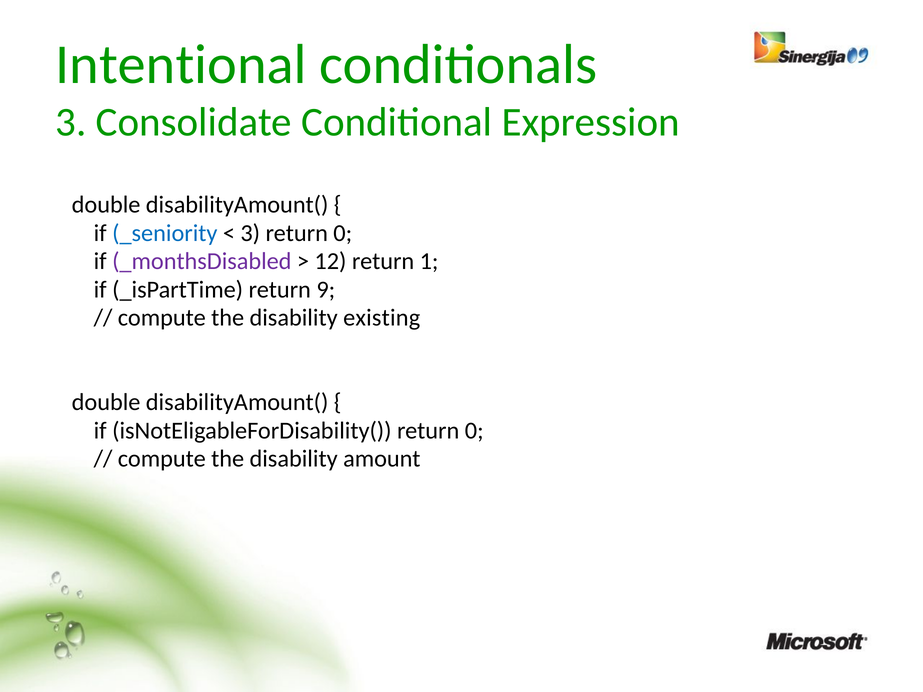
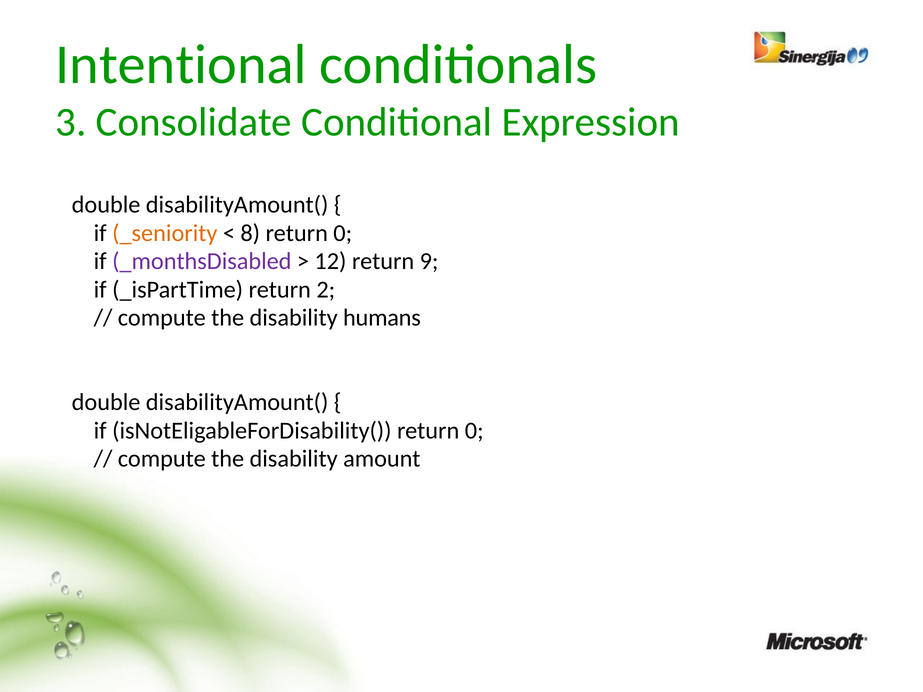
_seniority colour: blue -> orange (165, 233)
3: 3 -> 8 (250, 233)
1: 1 -> 9 (429, 261)
9: 9 -> 2 (326, 290)
existing: existing -> humans (382, 318)
